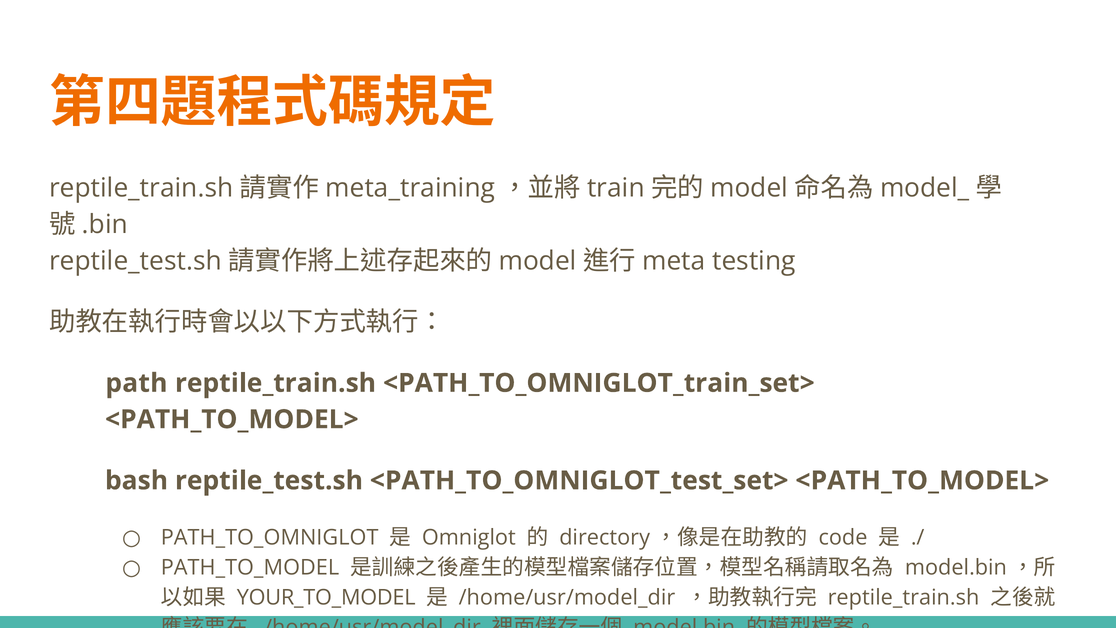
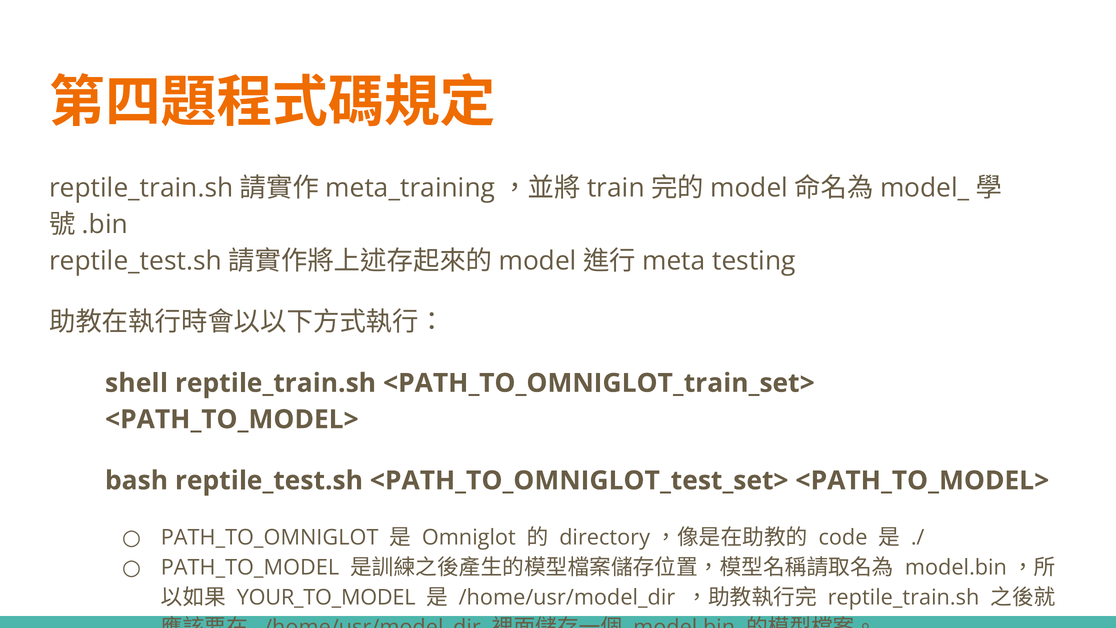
path: path -> shell (136, 383)
